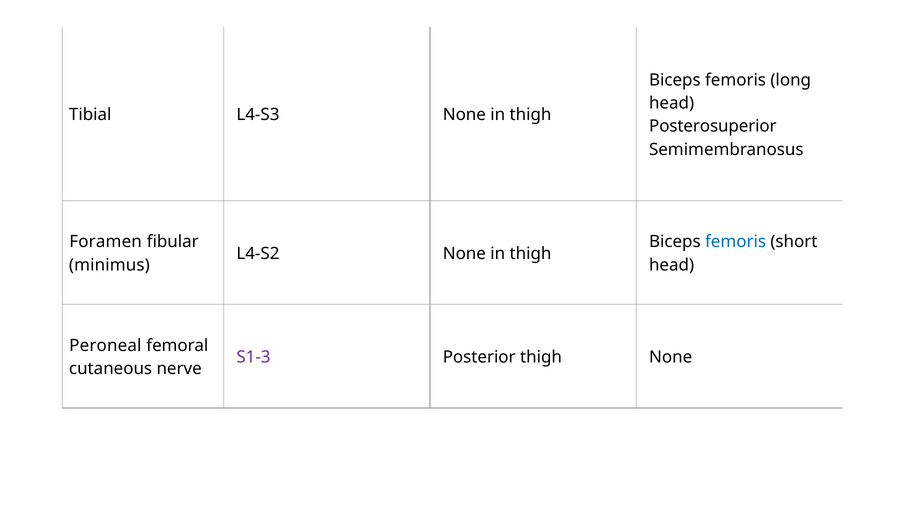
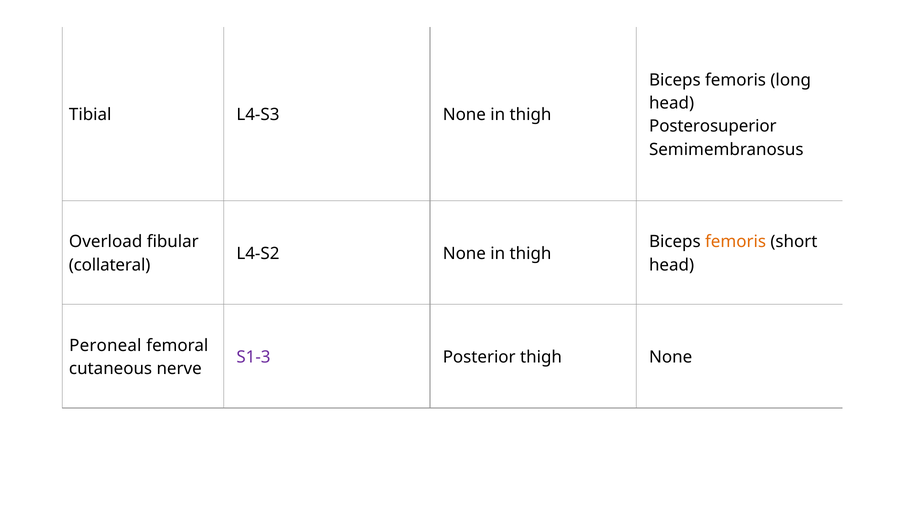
Foramen: Foramen -> Overload (106, 242)
femoris colour: blue -> orange (736, 242)
minimus: minimus -> collateral (110, 265)
